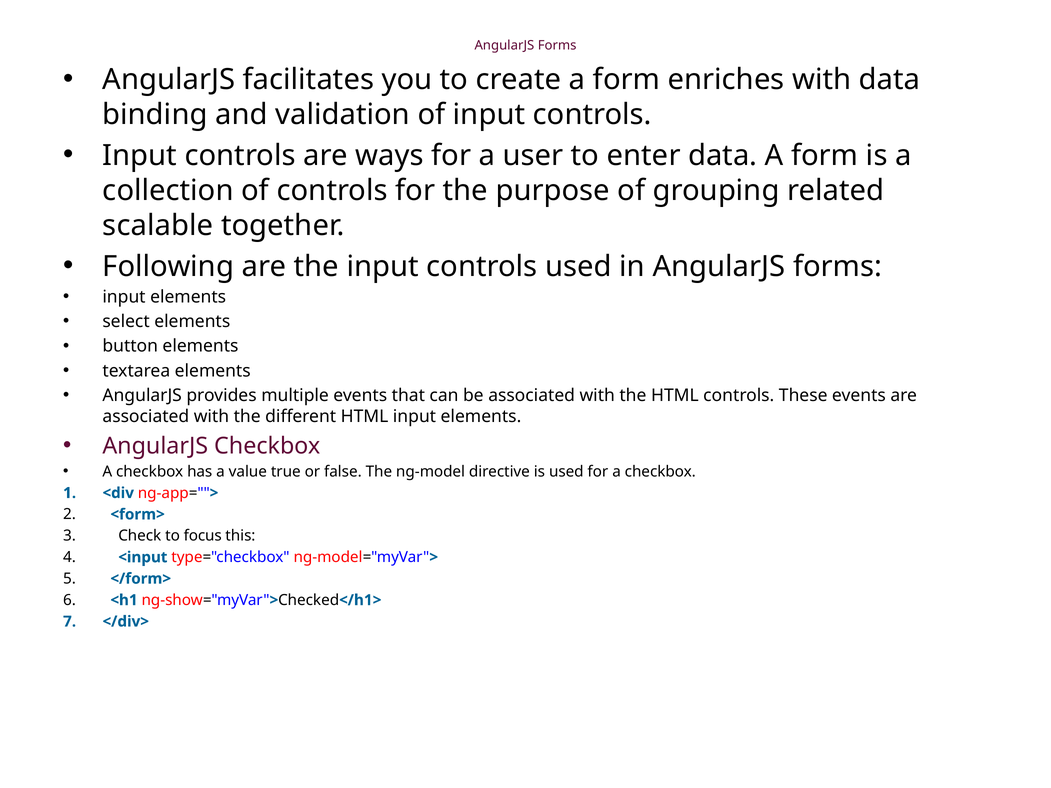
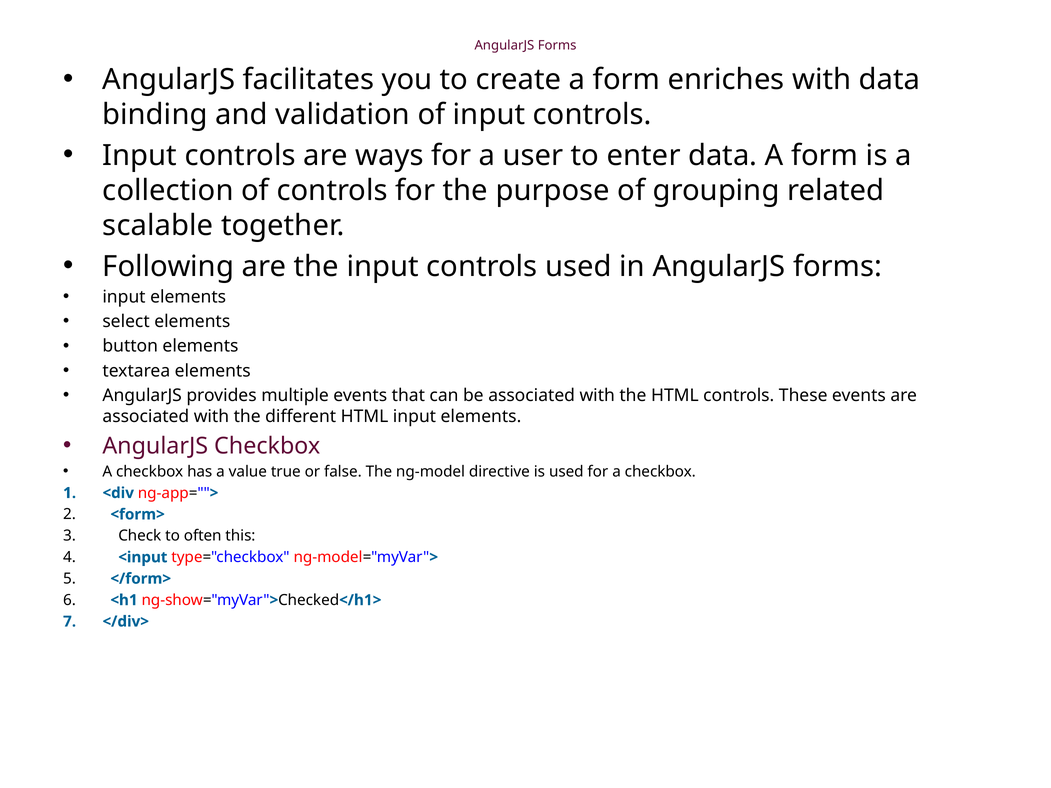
focus: focus -> often (203, 536)
